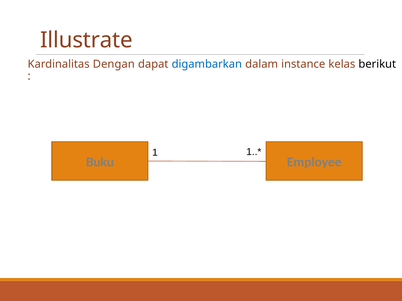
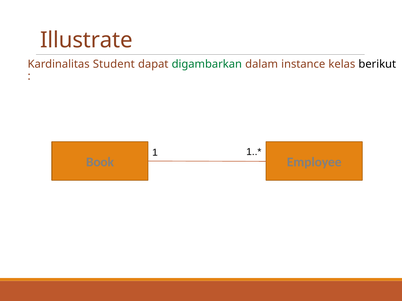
Dengan: Dengan -> Student (114, 64)
digambarkan colour: blue -> green (207, 64)
Buku: Buku -> Book (100, 162)
